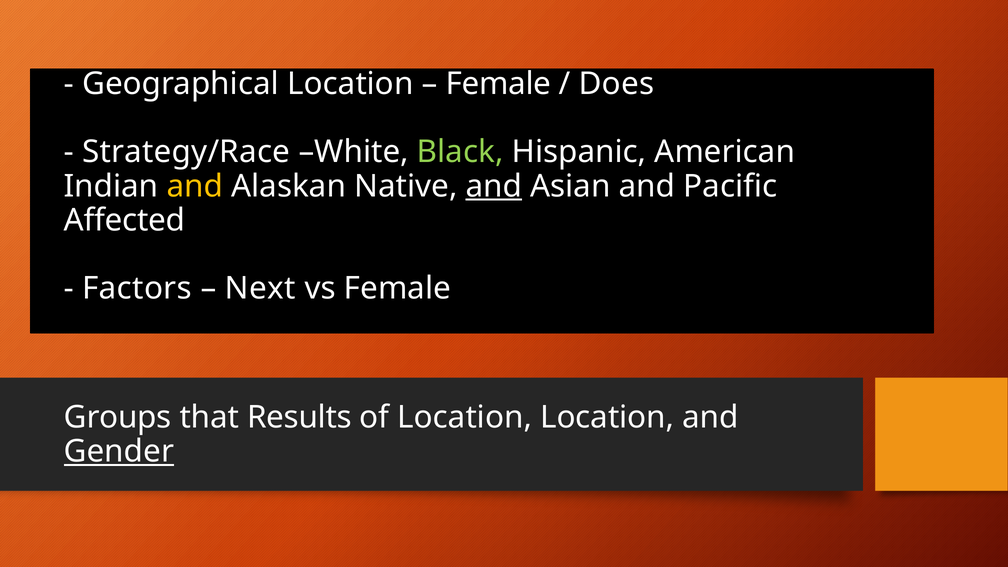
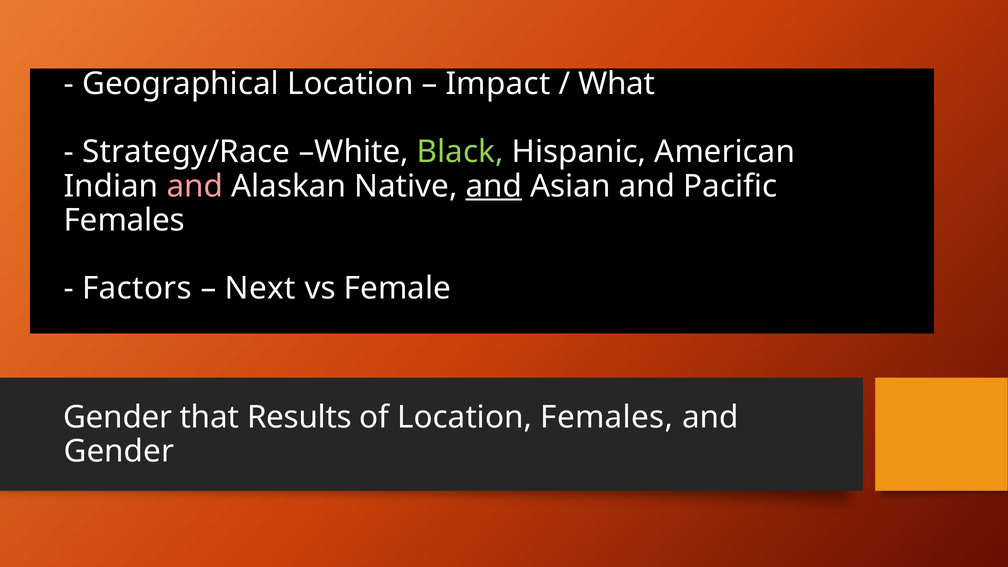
Female: Female -> Impact (498, 84)
Does: Does -> What (617, 84)
and colour: yellow -> pink (195, 186)
Affected: Affected -> Females (124, 220)
Groups: Groups -> Gender (118, 417)
Location Location: Location -> Females (607, 417)
Gender underline: present -> none (119, 451)
